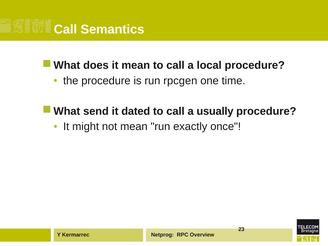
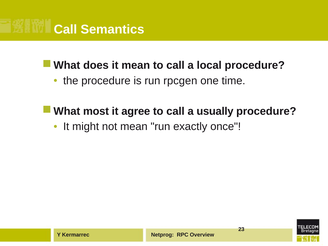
send: send -> most (96, 111)
dated: dated -> agree (136, 111)
